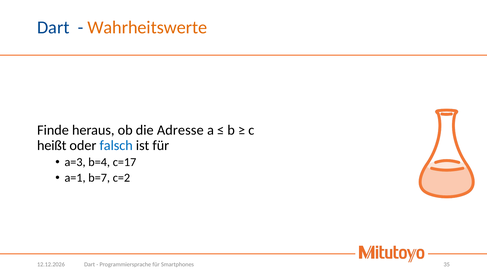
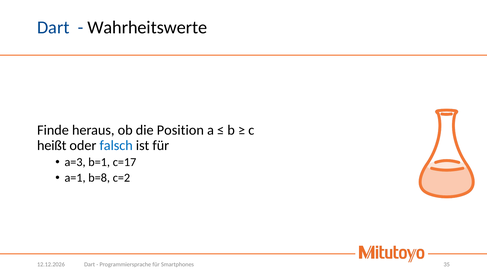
Wahrheitswerte colour: orange -> black (147, 28)
Adresse: Adresse -> Position (180, 130)
b=4: b=4 -> b=1 (99, 162)
b=7: b=7 -> b=8 (99, 178)
